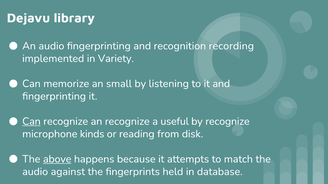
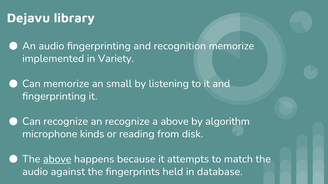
recognition recording: recording -> memorize (231, 46)
Can underline: present -> none (31, 122)
a useful: useful -> above (175, 122)
by recognize: recognize -> algorithm (227, 122)
